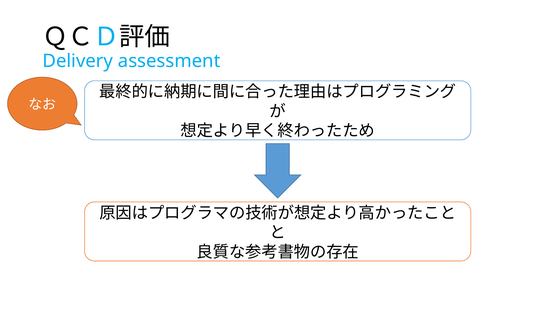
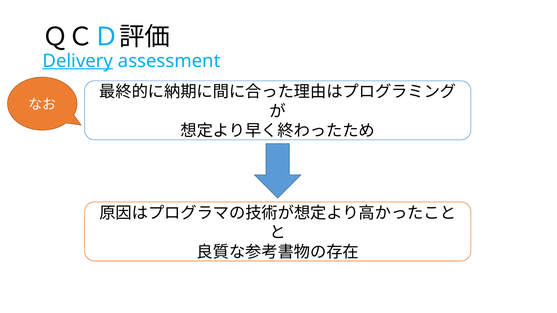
Delivery underline: none -> present (78, 61)
